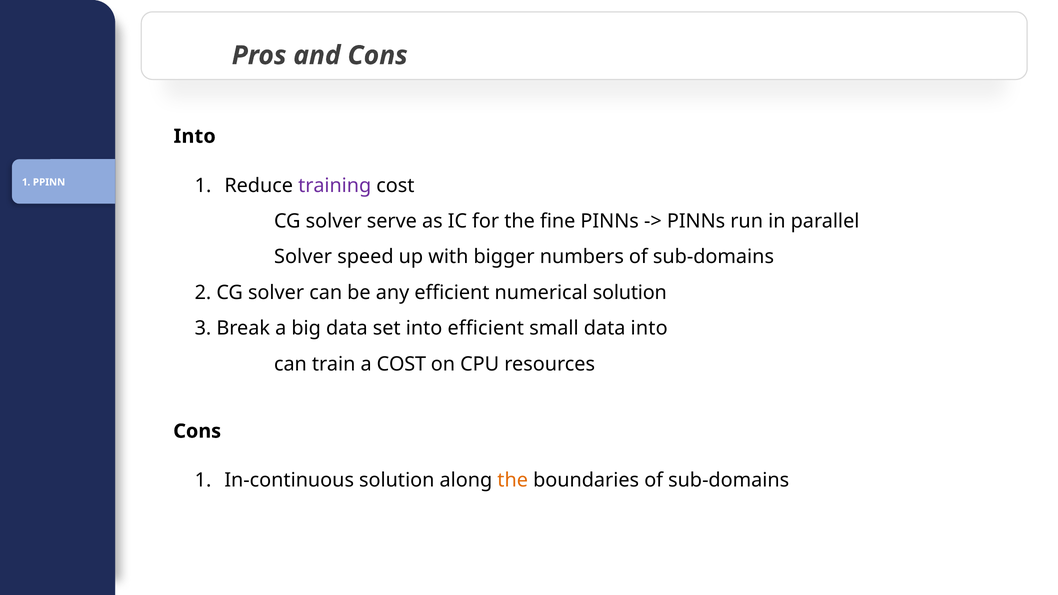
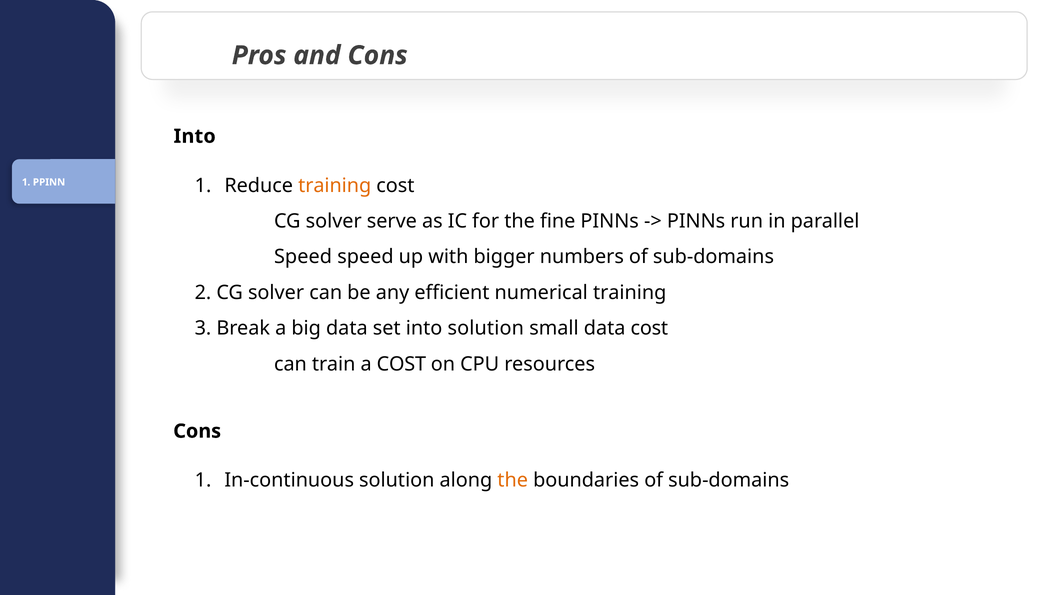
training colour: purple -> orange (335, 186)
Solver: Solver -> Speed (303, 257)
numerical solution: solution -> training (630, 293)
into efficient: efficient -> solution (486, 328)
data into: into -> cost (649, 328)
